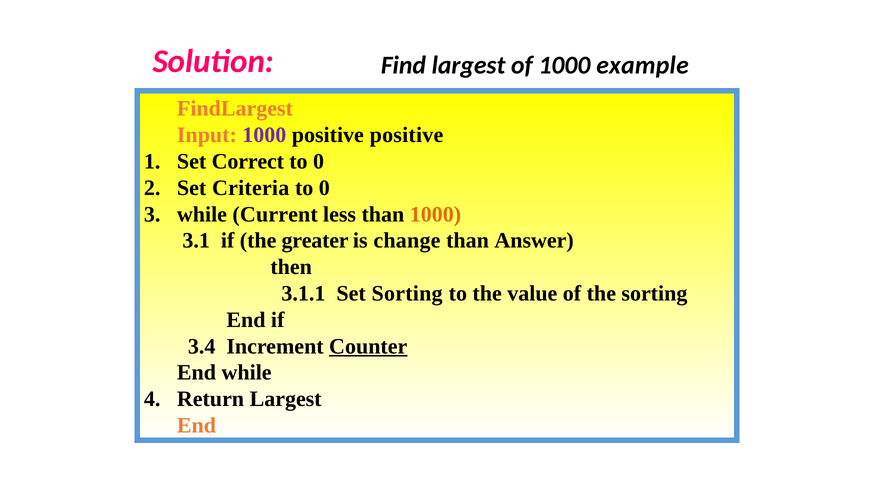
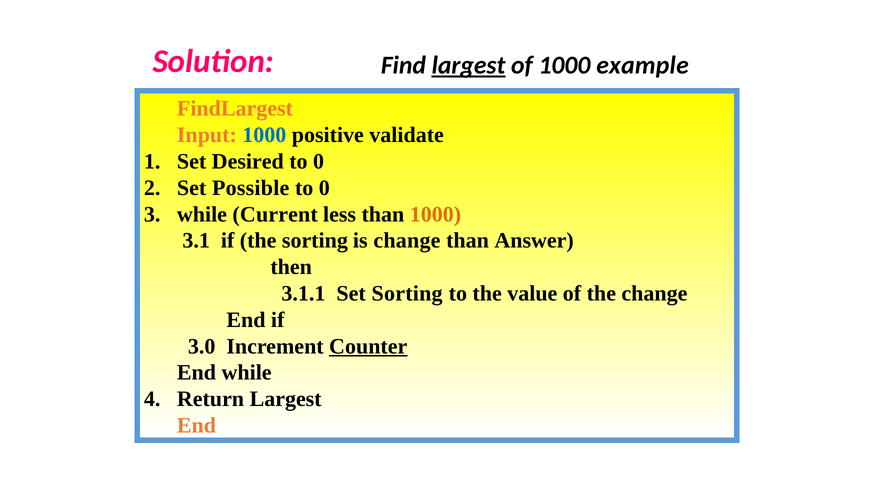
largest underline: none -> present (469, 65)
1000 colour: purple -> blue (264, 135)
positive positive: positive -> validate (407, 135)
Correct: Correct -> Desired (248, 162)
Criteria: Criteria -> Possible (251, 188)
the greater: greater -> sorting (315, 241)
the sorting: sorting -> change (654, 294)
3.4: 3.4 -> 3.0 (202, 346)
